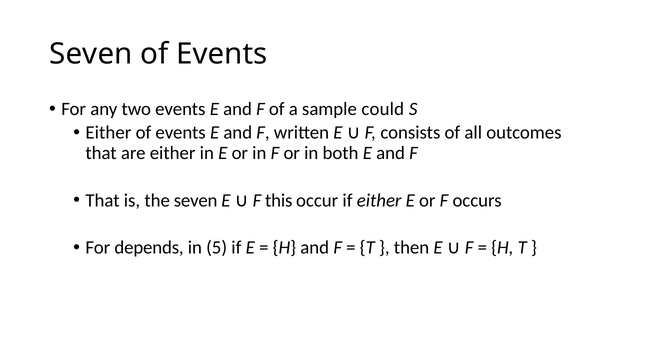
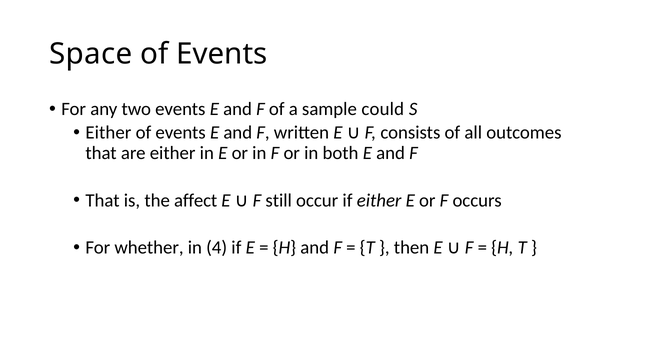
Seven: Seven -> Space (91, 54)
the seven: seven -> affect (196, 200)
this: this -> still (279, 200)
depends: depends -> whether (149, 247)
5: 5 -> 4 (217, 247)
